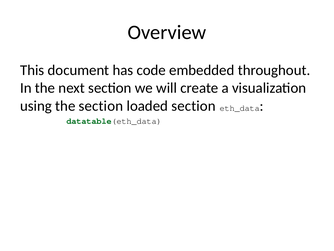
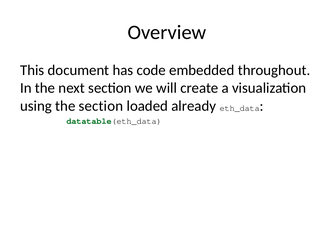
loaded section: section -> already (194, 106)
